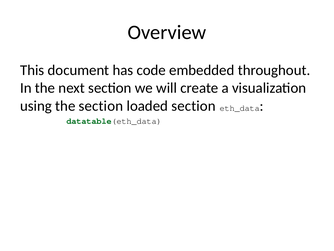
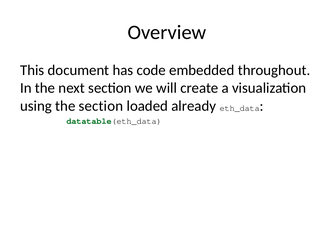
loaded section: section -> already (194, 106)
